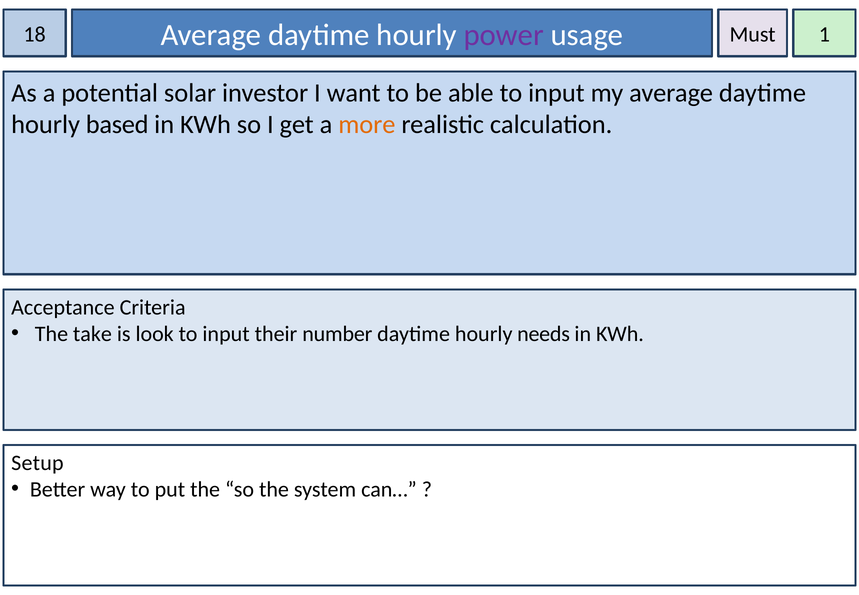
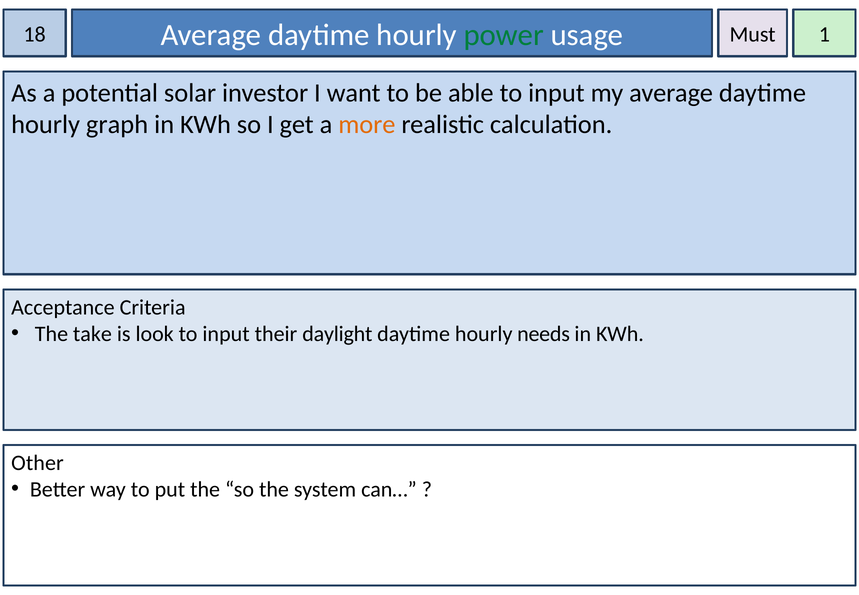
power colour: purple -> green (504, 35)
based: based -> graph (117, 125)
number: number -> daylight (337, 334)
Setup: Setup -> Other (37, 463)
